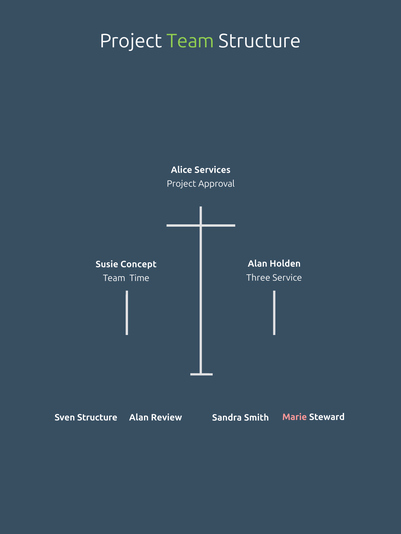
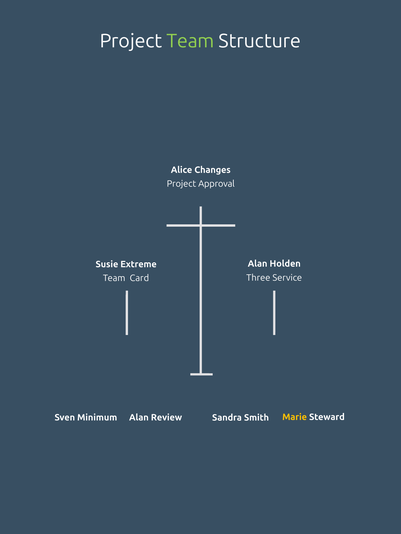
Services: Services -> Changes (213, 170)
Concept: Concept -> Extreme (139, 265)
Time: Time -> Card (139, 279)
Sven Structure: Structure -> Minimum (97, 418)
Marie colour: pink -> yellow (295, 417)
